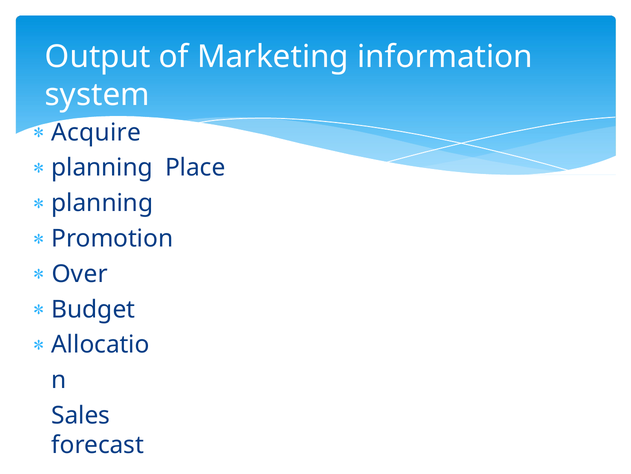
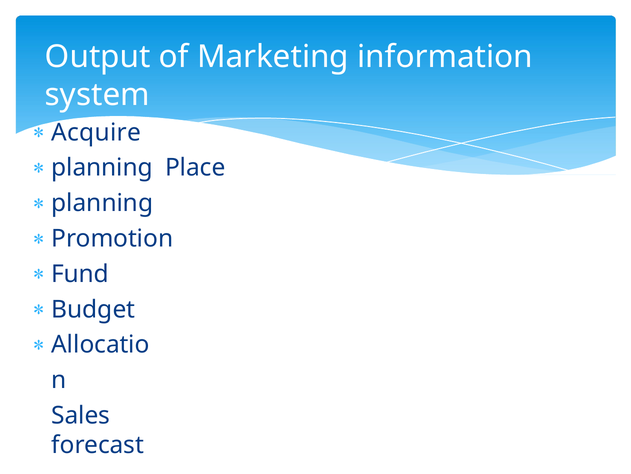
Over: Over -> Fund (80, 274)
